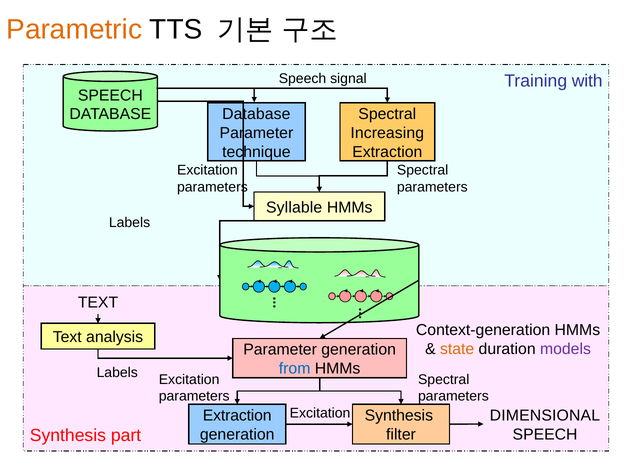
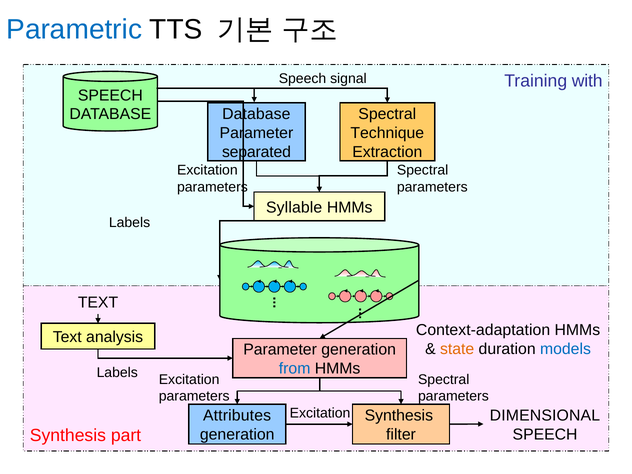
Parametric colour: orange -> blue (74, 30)
Increasing: Increasing -> Technique (387, 133)
technique: technique -> separated (256, 152)
Context-generation: Context-generation -> Context-adaptation (483, 330)
models colour: purple -> blue (565, 349)
Extraction: Extraction -> Attributes (237, 416)
